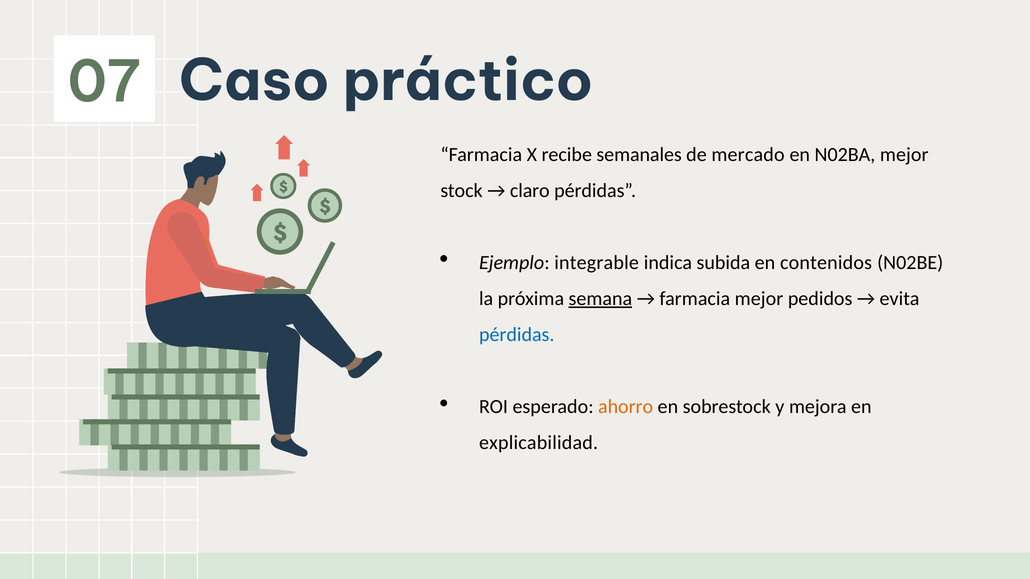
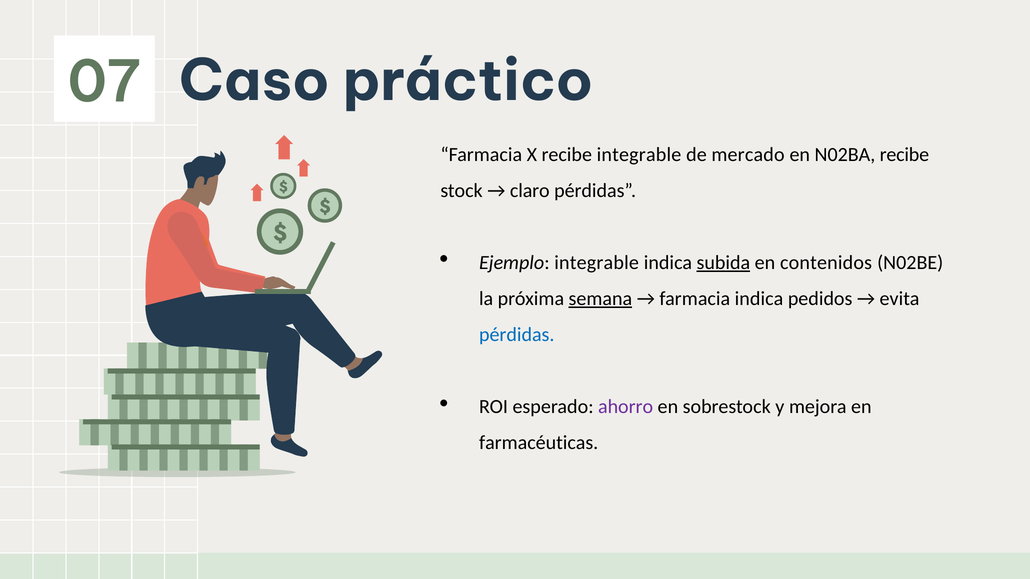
recibe semanales: semanales -> integrable (639, 155)
N02BA mejor: mejor -> recibe (904, 155)
subida underline: none -> present (723, 263)
farmacia mejor: mejor -> indica (759, 299)
ahorro colour: orange -> purple (626, 407)
explicabilidad: explicabilidad -> farmacéuticas (539, 443)
